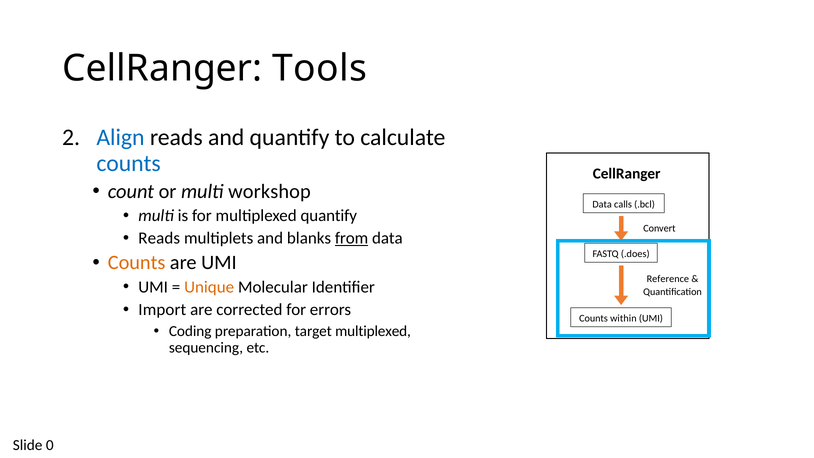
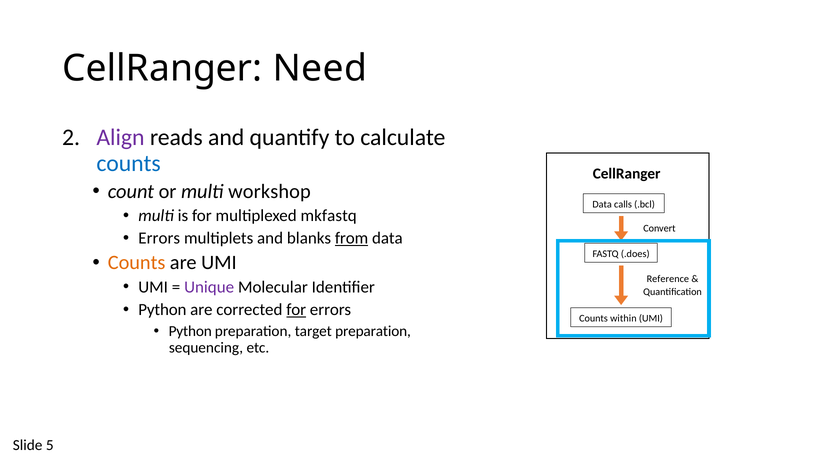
Tools: Tools -> Need (320, 68)
Align colour: blue -> purple (120, 138)
multiplexed quantify: quantify -> mkfastq (329, 216)
Reads: Reads -> Errors (159, 238)
Unique colour: orange -> purple (209, 287)
Import: Import -> Python (162, 310)
for underline: none -> present (296, 310)
Coding: Coding -> Python (190, 331)
target multiplexed: multiplexed -> preparation (373, 331)
0: 0 -> 5 (50, 445)
